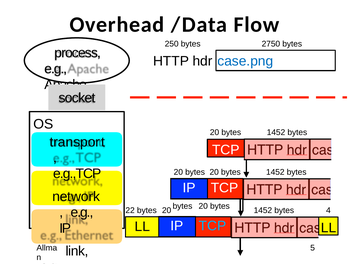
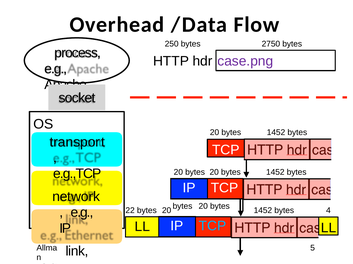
case.png colour: blue -> purple (245, 61)
